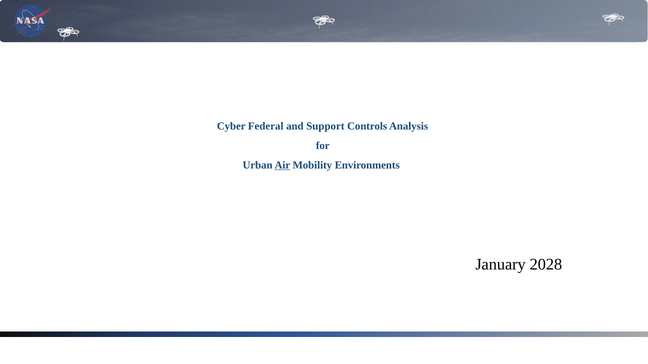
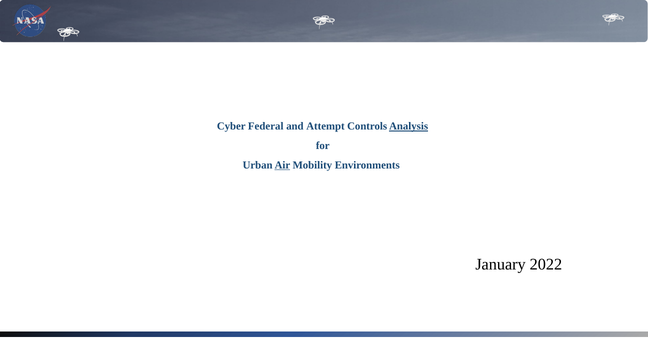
Support: Support -> Attempt (325, 127)
Analysis underline: none -> present (409, 127)
2028: 2028 -> 2022 (546, 265)
